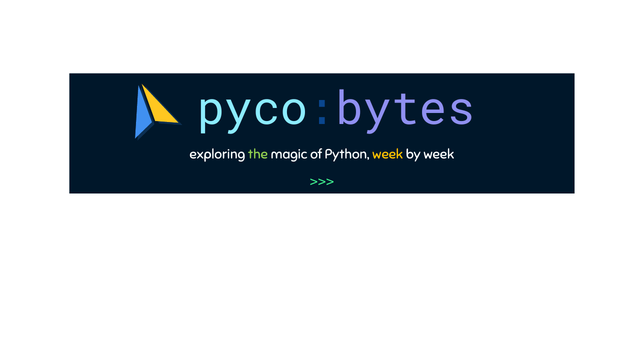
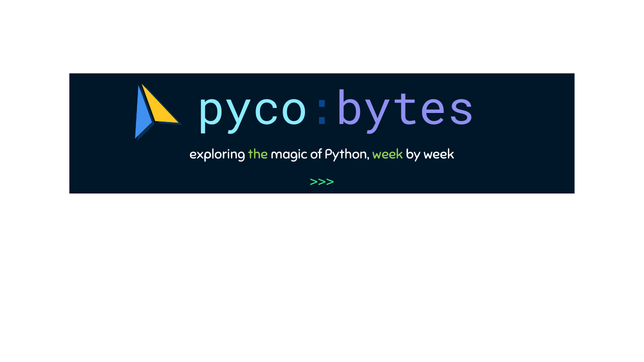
week colour: yellow -> light green (388, 155)
